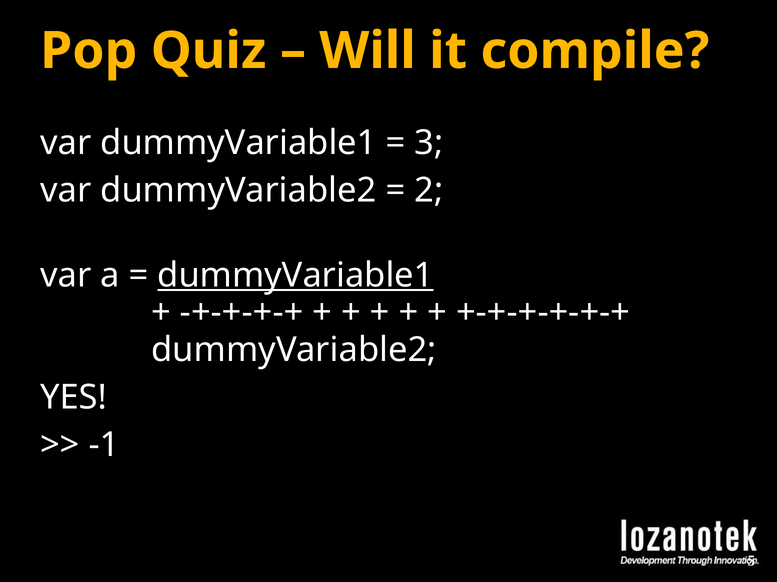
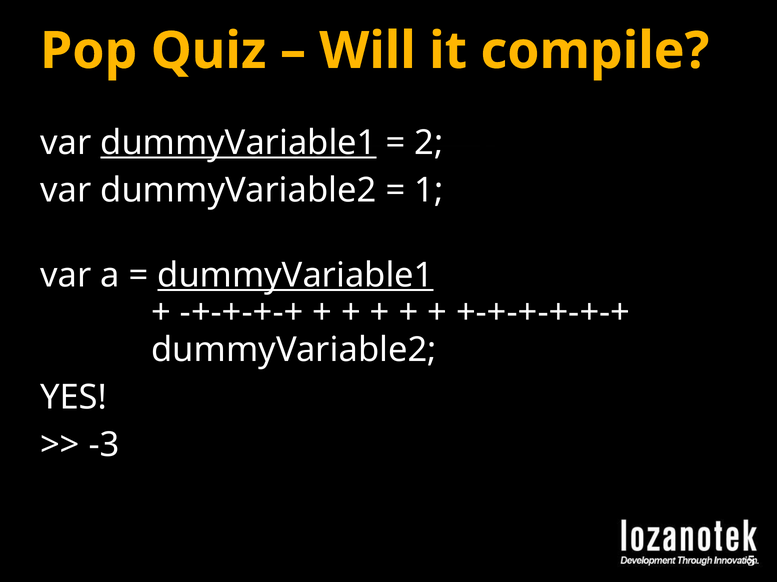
dummyVariable1 underline: none -> present (238, 143)
3: 3 -> 2 (429, 143)
2: 2 -> 1 (429, 191)
-1: -1 -> -3 (104, 446)
